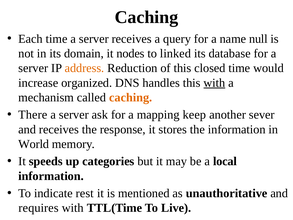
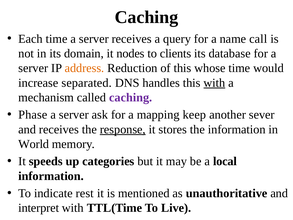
null: null -> call (258, 39)
linked: linked -> clients (176, 53)
closed: closed -> whose (210, 68)
organized: organized -> separated (87, 83)
caching colour: orange -> purple (131, 97)
There: There -> Phase (33, 115)
response underline: none -> present (123, 129)
requires: requires -> interpret (39, 208)
